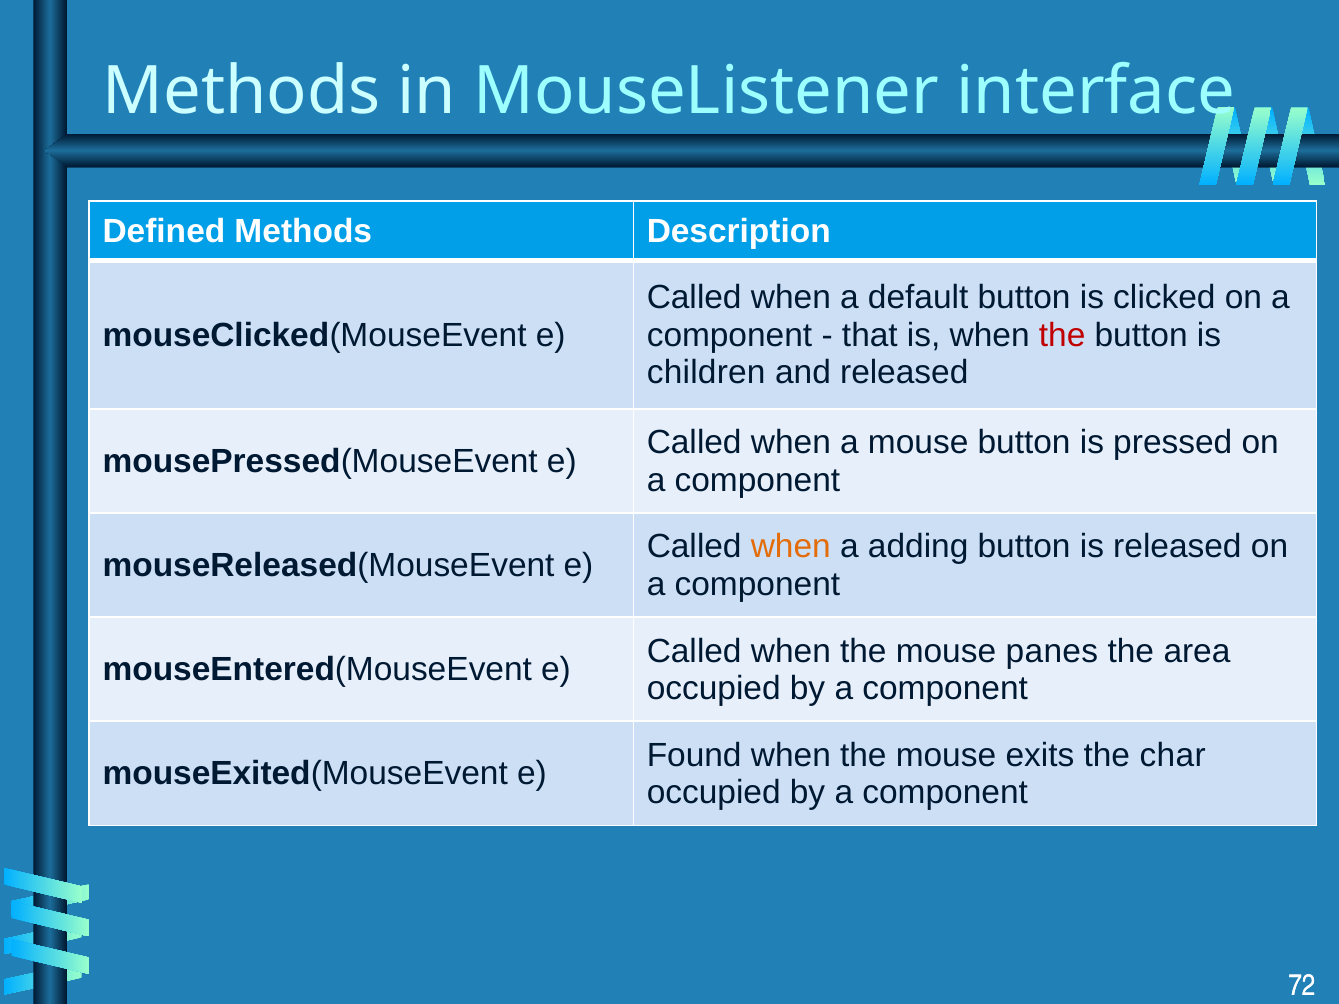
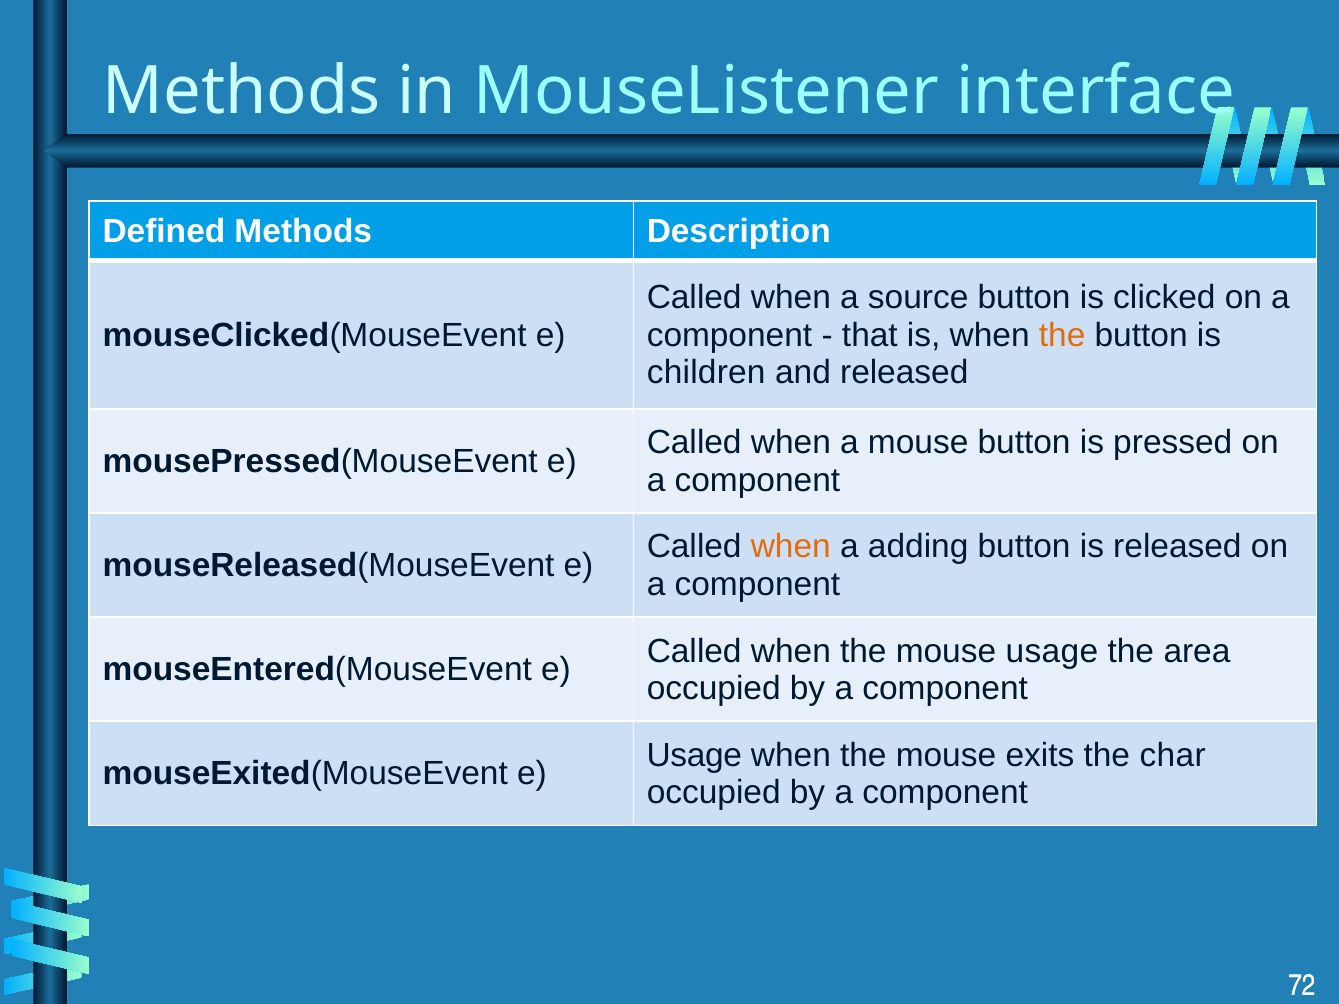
default: default -> source (918, 298)
the colour: red -> orange (1062, 335)
mouse panes: panes -> usage (1052, 651)
Found: Found -> Usage (694, 755)
